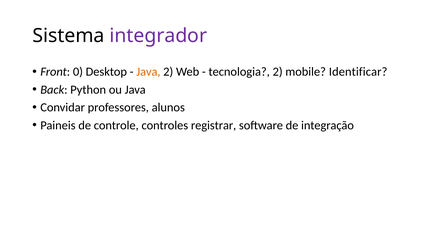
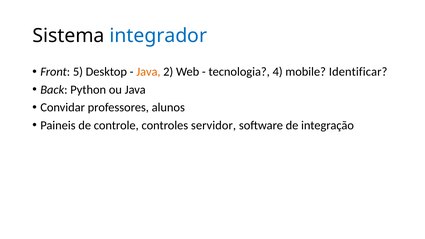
integrador colour: purple -> blue (158, 36)
0: 0 -> 5 (78, 72)
tecnologia 2: 2 -> 4 (278, 72)
registrar: registrar -> servidor (214, 125)
